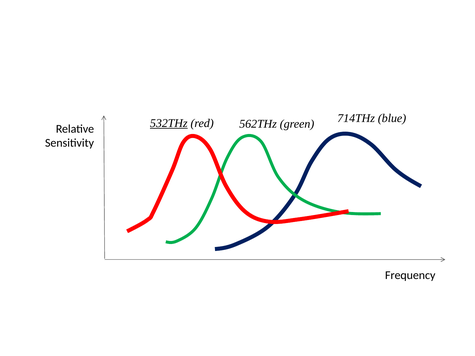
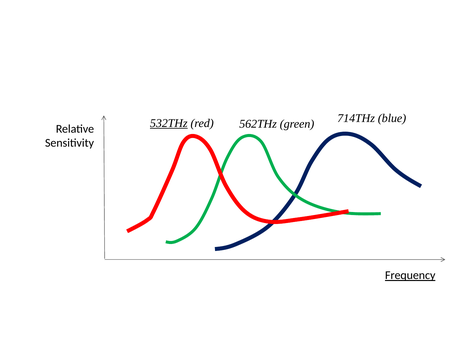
Frequency underline: none -> present (410, 276)
